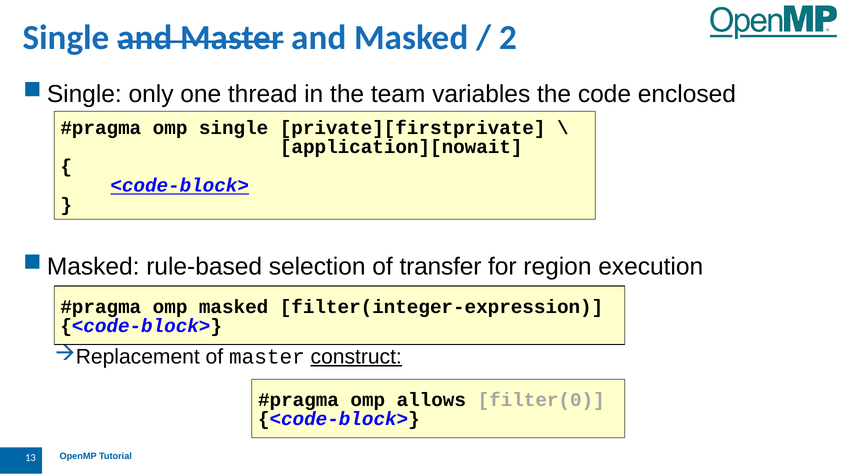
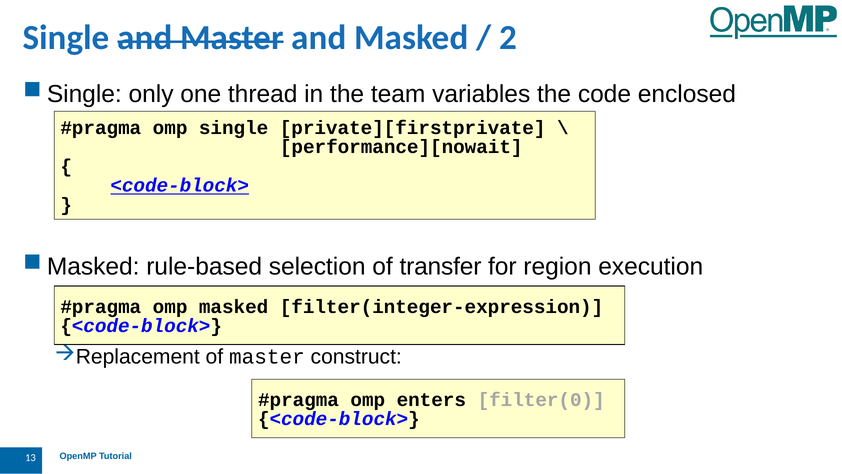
application][nowait: application][nowait -> performance][nowait (401, 147)
construct underline: present -> none (356, 356)
allows: allows -> enters (431, 400)
